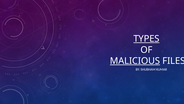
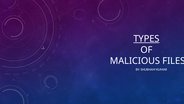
MALICIOUS underline: present -> none (135, 61)
